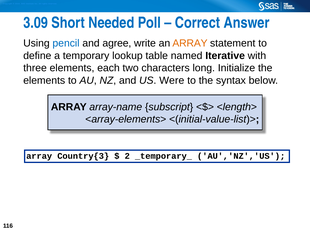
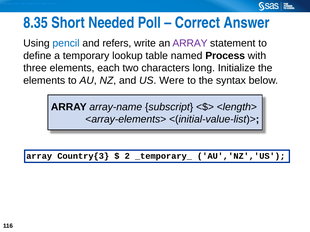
3.09: 3.09 -> 8.35 (36, 23)
agree: agree -> refers (117, 43)
ARRAY colour: orange -> purple (190, 43)
Iterative: Iterative -> Process (225, 56)
